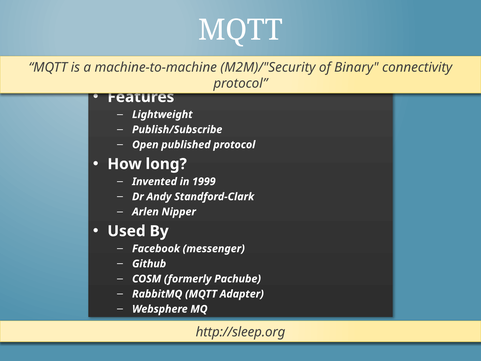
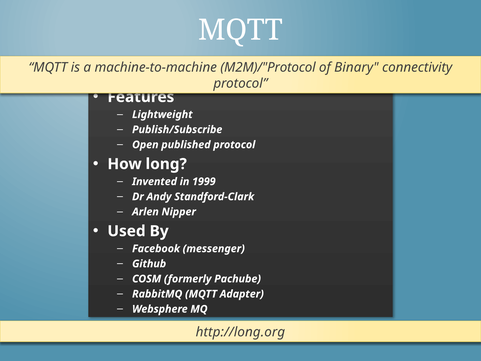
M2M)/"Security: M2M)/"Security -> M2M)/"Protocol (268, 67)
http://sleep.org: http://sleep.org -> http://long.org (240, 332)
